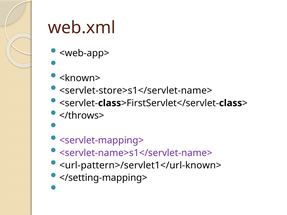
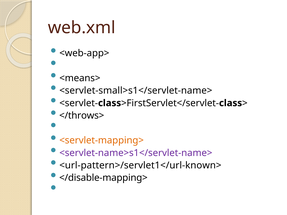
<known>: <known> -> <means> (80, 78)
<servlet-store>s1</servlet-name>: <servlet-store>s1</servlet-name> -> <servlet-small>s1</servlet-name> (136, 91)
<servlet-mapping> colour: purple -> orange (102, 141)
</setting-mapping>: </setting-mapping> -> </disable-mapping> (103, 178)
